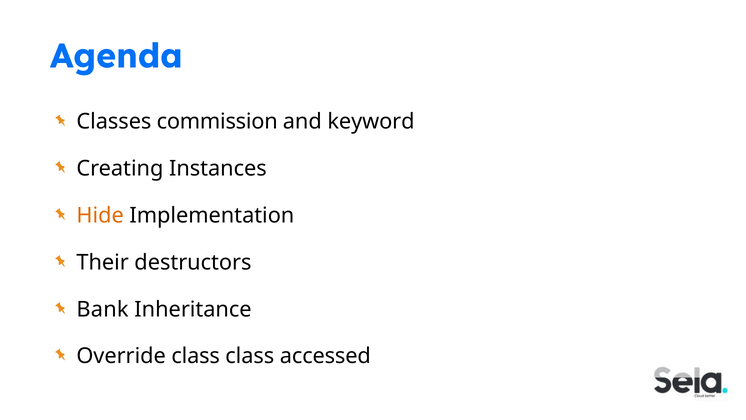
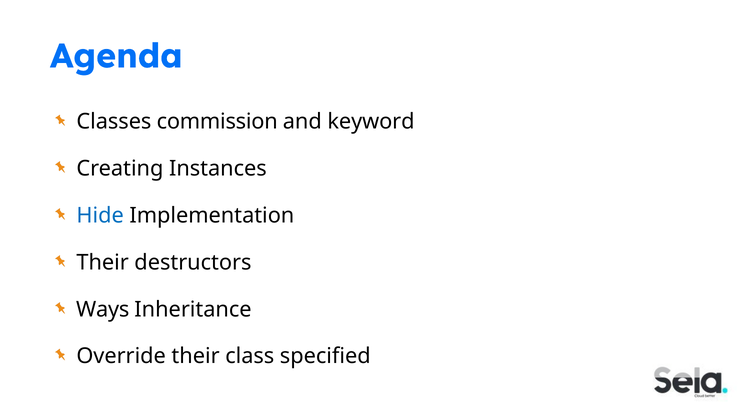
Hide colour: orange -> blue (100, 215)
Bank: Bank -> Ways (103, 309)
Override class: class -> their (196, 356)
accessed: accessed -> specified (325, 356)
